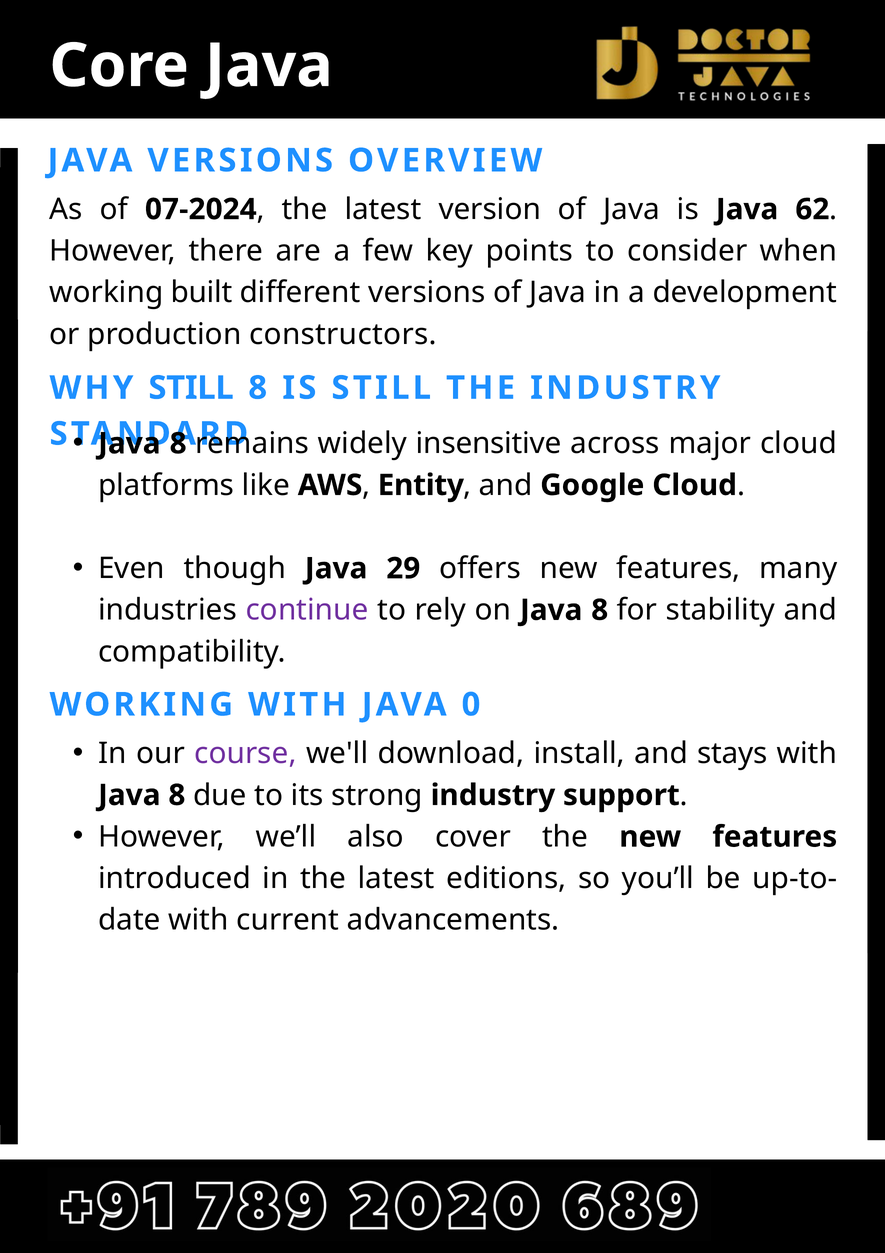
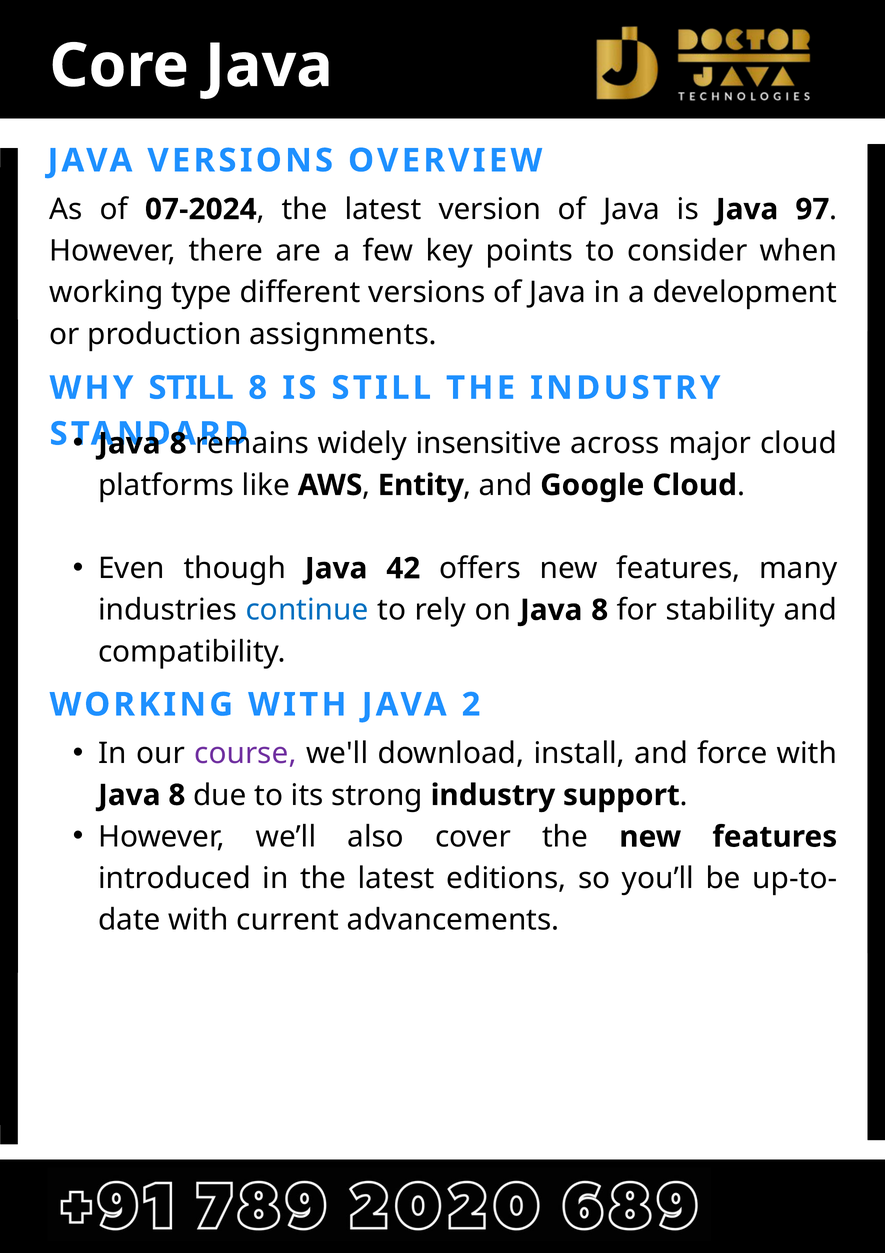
62: 62 -> 97 (812, 209)
built: built -> type (202, 292)
constructors: constructors -> assignments (343, 334)
29: 29 -> 42 (403, 568)
continue colour: purple -> blue (307, 610)
0: 0 -> 2 (471, 704)
stays: stays -> force (732, 753)
